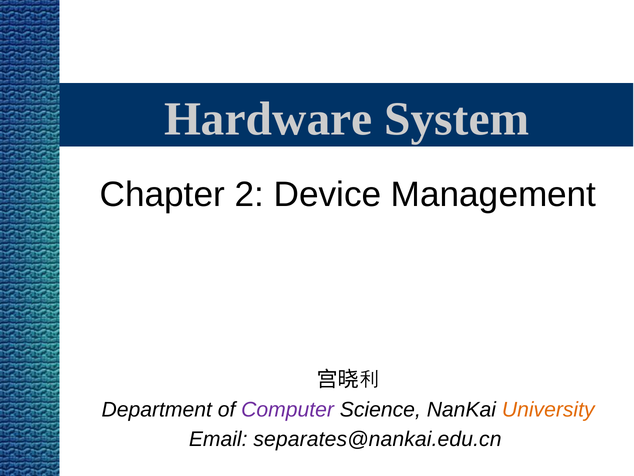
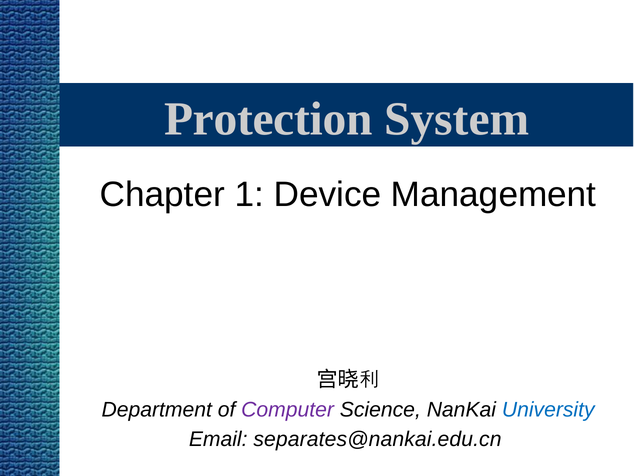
Hardware: Hardware -> Protection (268, 119)
2: 2 -> 1 (249, 195)
University colour: orange -> blue (548, 409)
